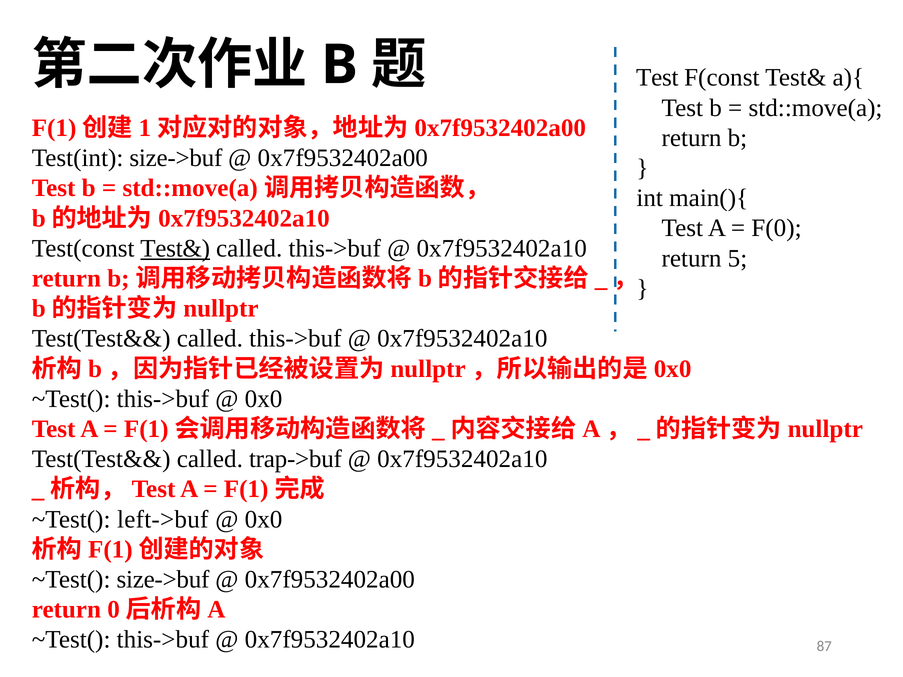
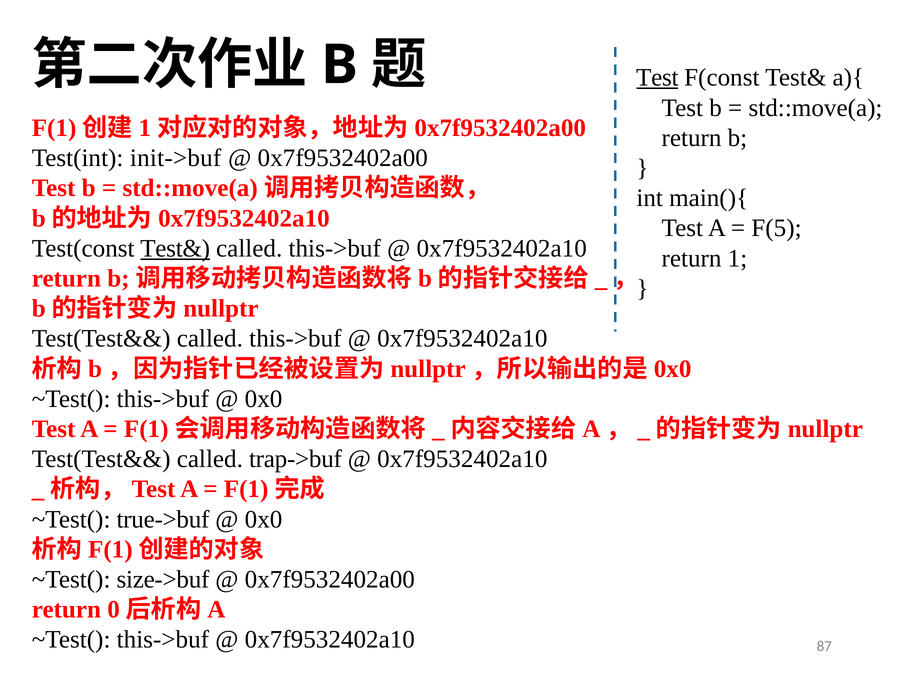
Test underline: none -> present (657, 78)
Test(int size->buf: size->buf -> init->buf (176, 158)
F(0: F(0 -> F(5 (776, 228)
5: 5 -> 1 (737, 258)
left->buf: left->buf -> true->buf (163, 519)
